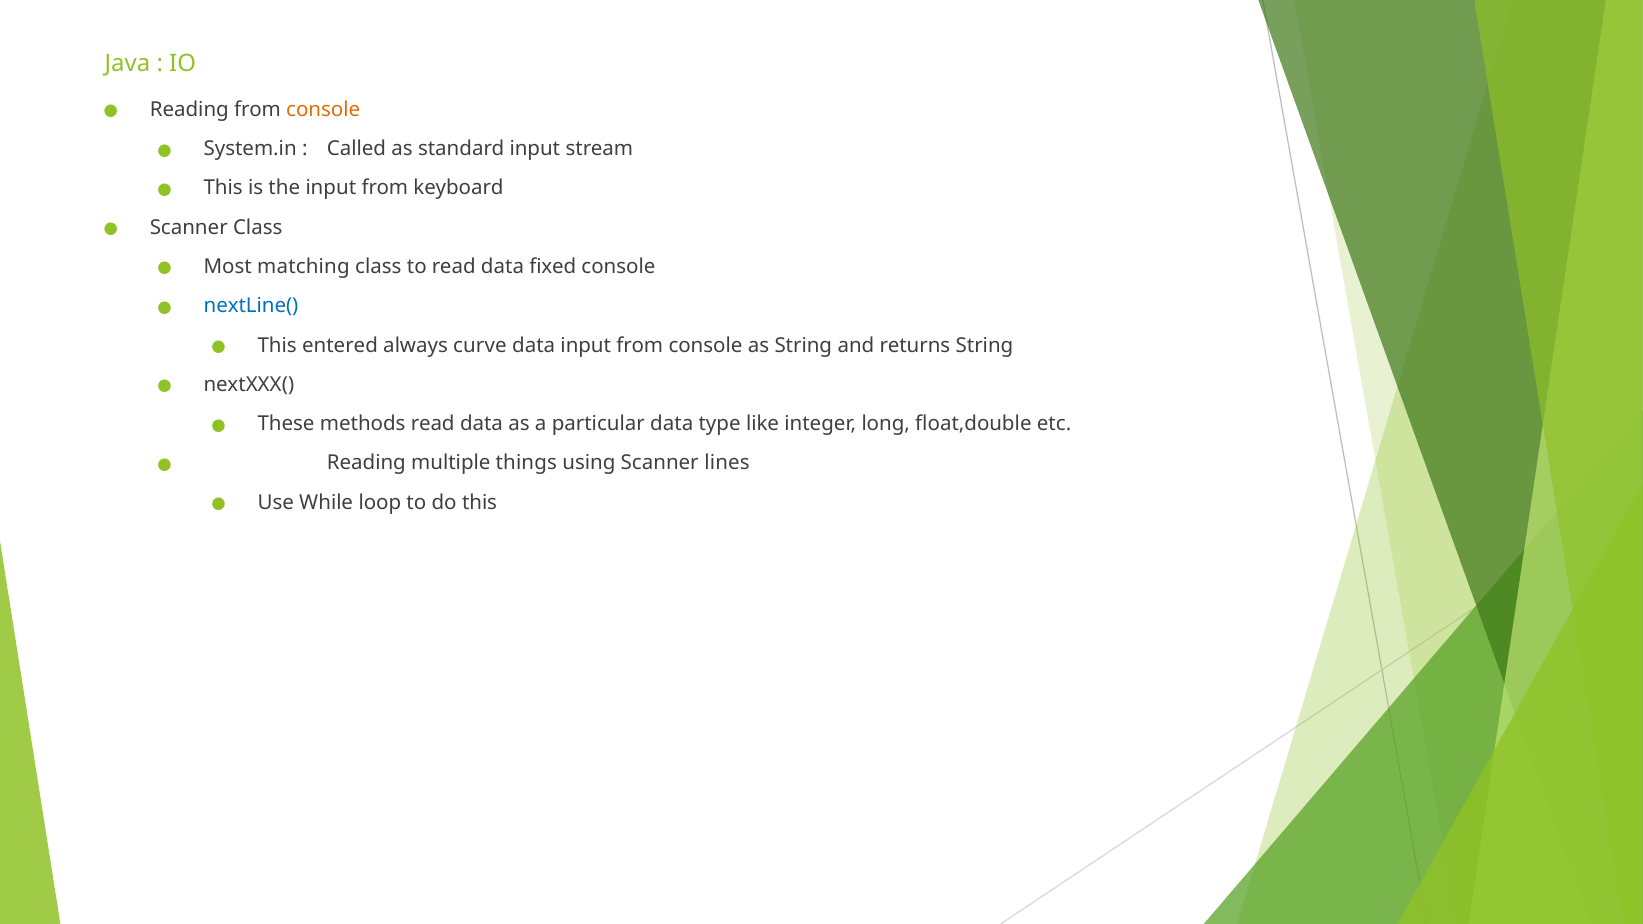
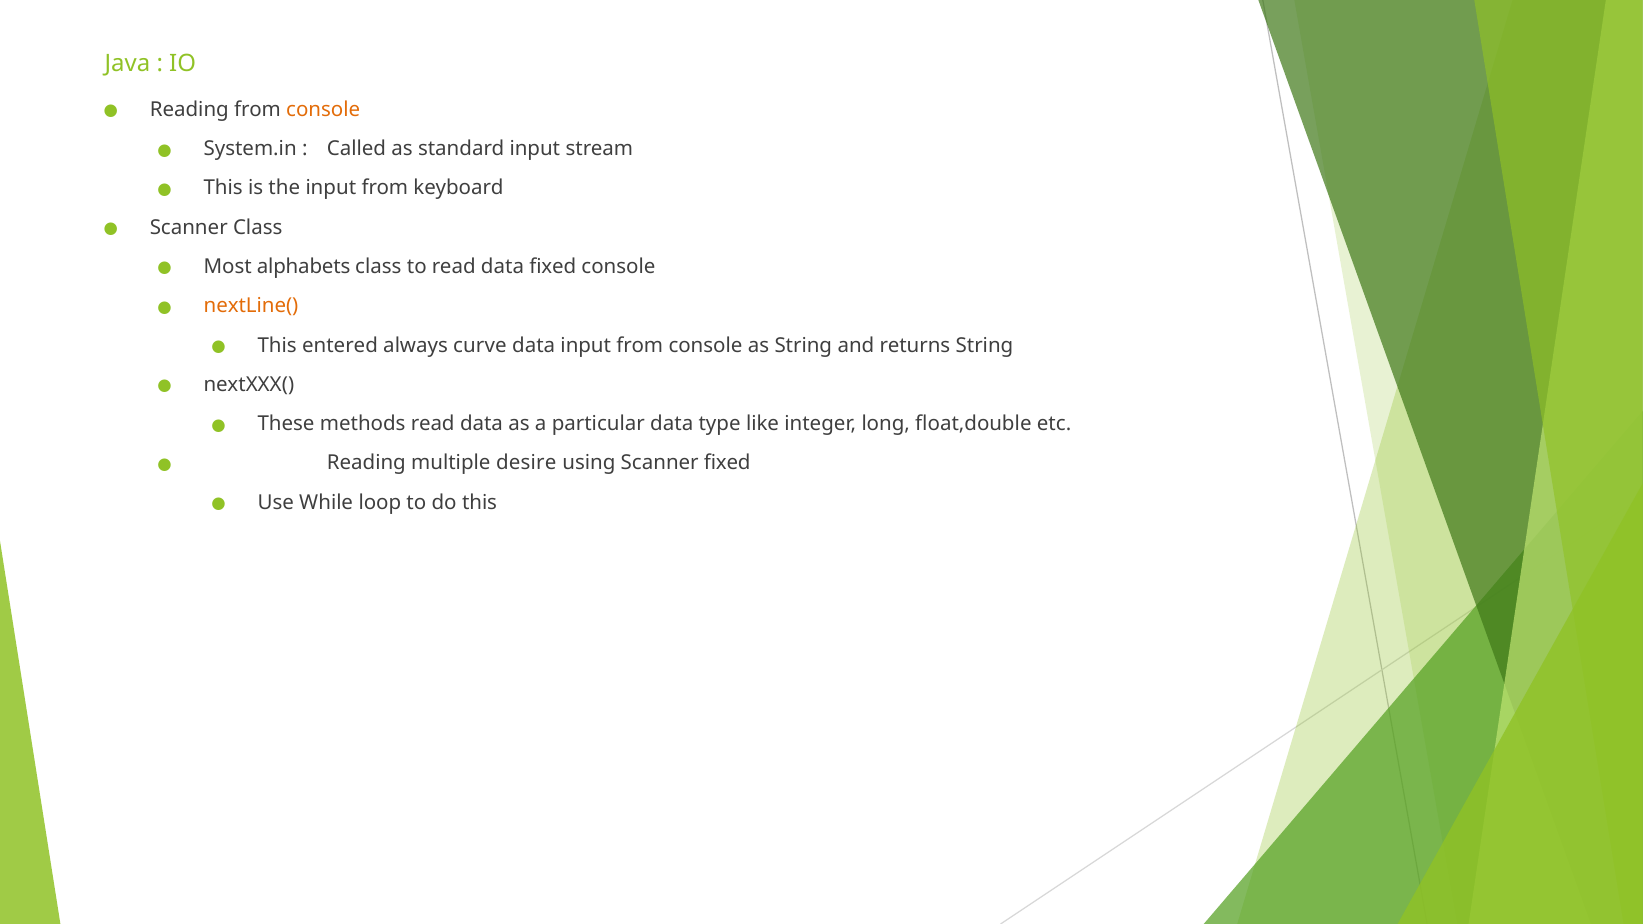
matching: matching -> alphabets (304, 267)
nextLine( colour: blue -> orange (251, 306)
things: things -> desire (526, 463)
Scanner lines: lines -> fixed (727, 463)
